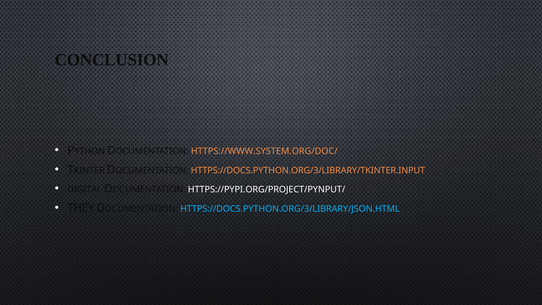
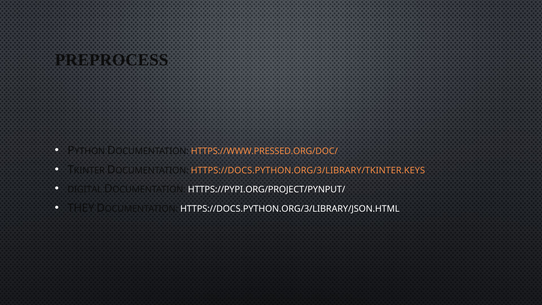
CONCLUSION: CONCLUSION -> PREPROCESS (112, 60)
HTTPS://WWW.SYSTEM.ORG/DOC/: HTTPS://WWW.SYSTEM.ORG/DOC/ -> HTTPS://WWW.PRESSED.ORG/DOC/ (264, 151)
HTTPS://DOCS.PYTHON.ORG/3/LIBRARY/TKINTER.INPUT: HTTPS://DOCS.PYTHON.ORG/3/LIBRARY/TKINTER.INPUT -> HTTPS://DOCS.PYTHON.ORG/3/LIBRARY/TKINTER.KEYS (308, 170)
HTTPS://DOCS.PYTHON.ORG/3/LIBRARY/JSON.HTML colour: light blue -> white (290, 209)
